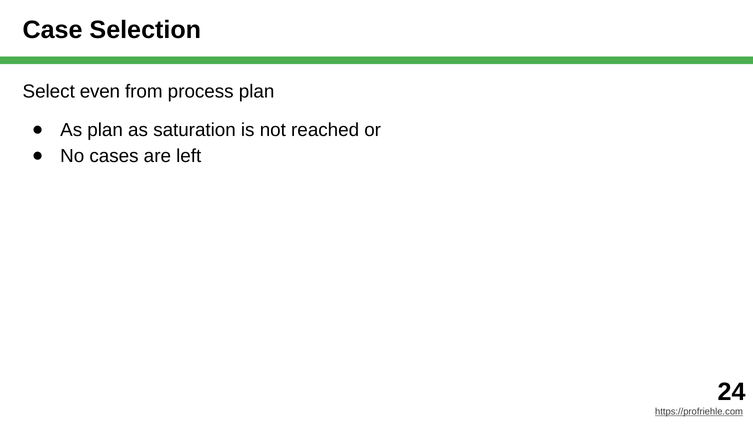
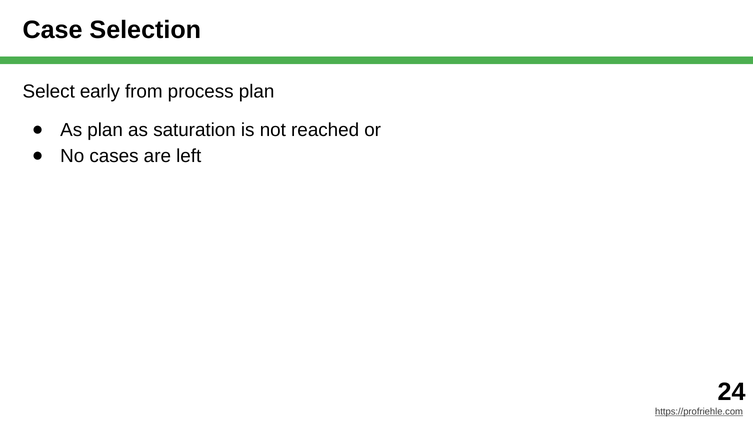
even: even -> early (100, 91)
